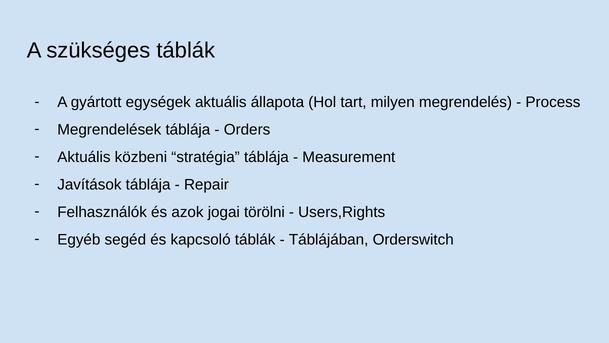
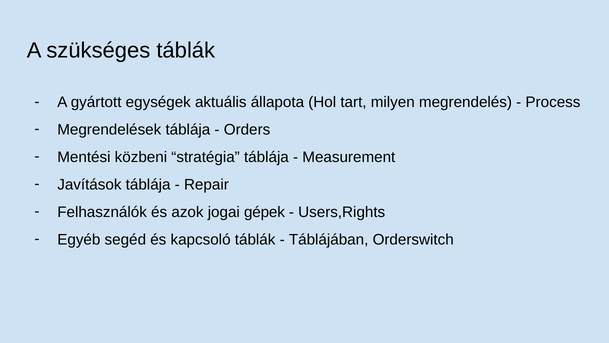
Aktuális: Aktuális -> Mentési (84, 157)
törölni: törölni -> gépek (264, 212)
